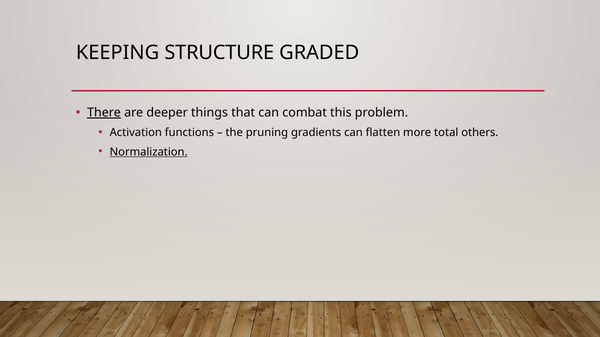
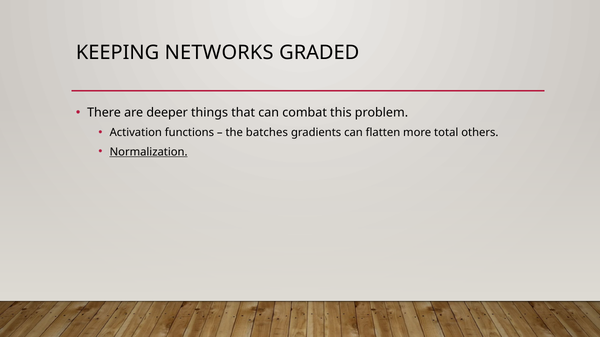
STRUCTURE: STRUCTURE -> NETWORKS (219, 53)
There underline: present -> none (104, 113)
pruning: pruning -> batches (267, 133)
